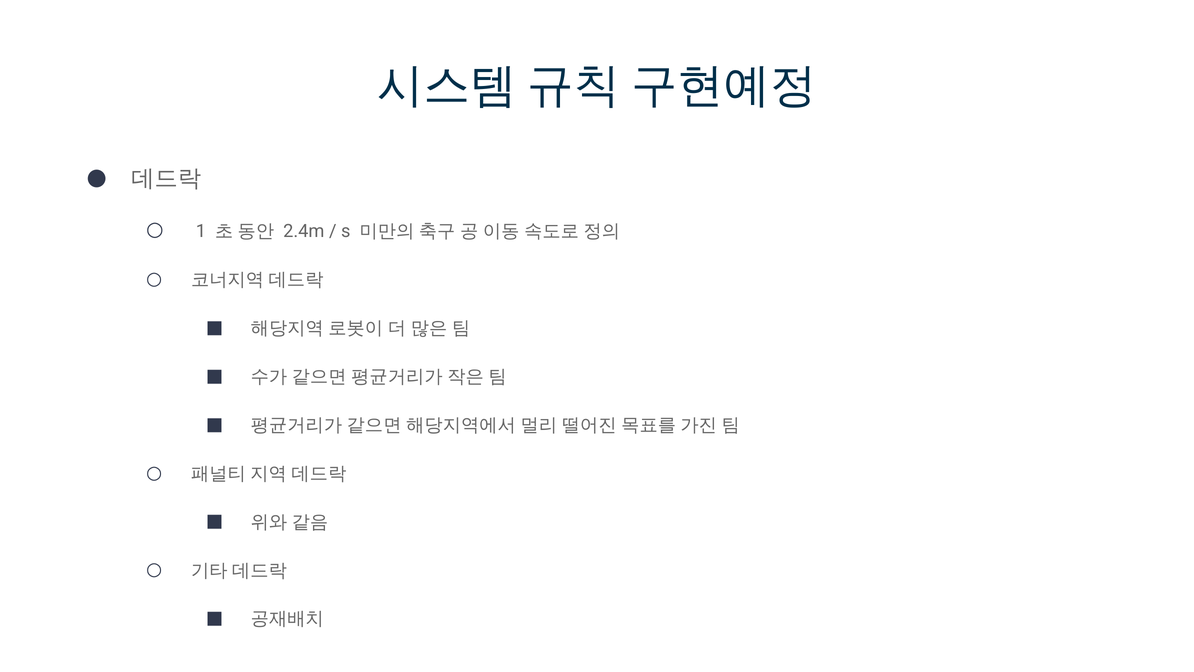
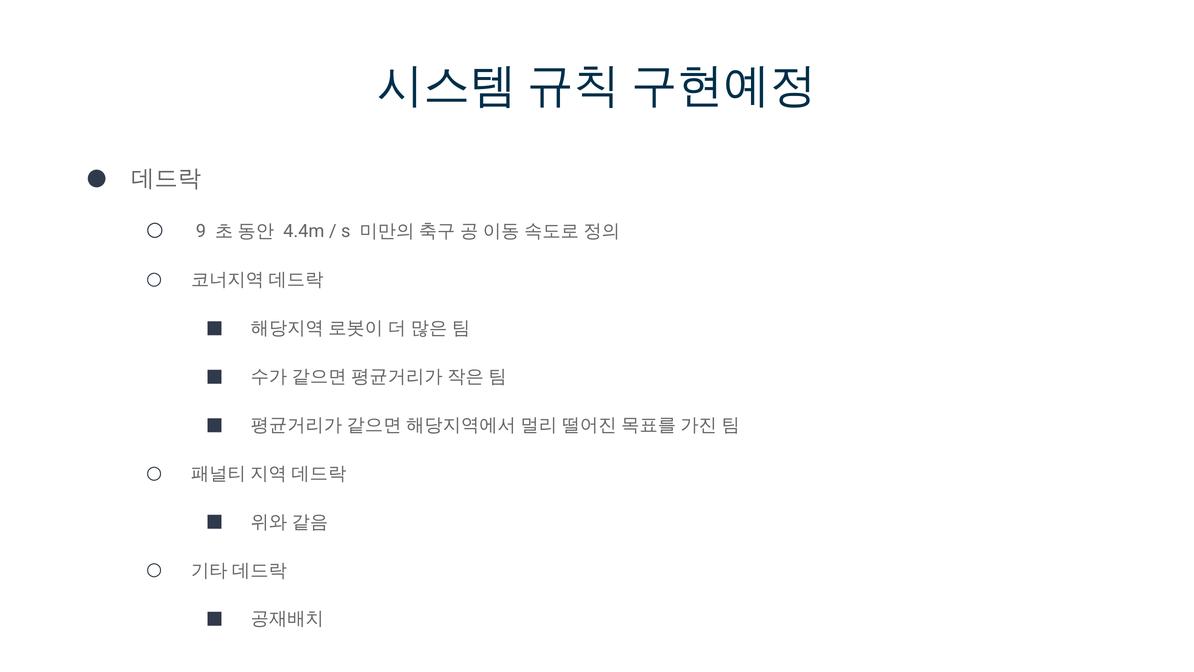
1: 1 -> 9 (201, 231)
2.4m: 2.4m -> 4.4m (304, 231)
